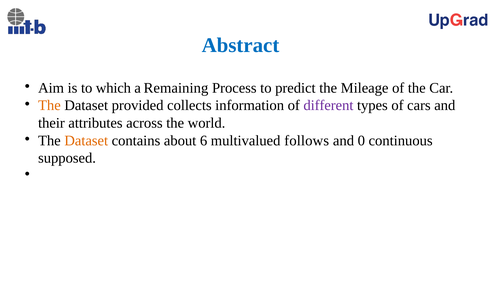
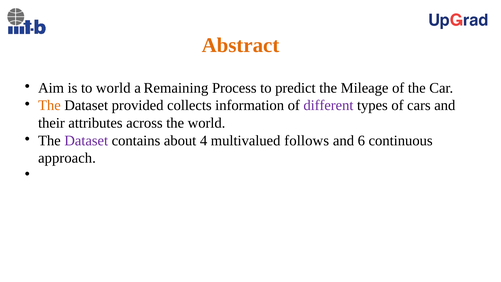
Abstract colour: blue -> orange (241, 45)
to which: which -> world (113, 88)
Dataset colour: orange -> purple (86, 140)
6: 6 -> 4 (204, 140)
0: 0 -> 6 (361, 140)
supposed: supposed -> approach (67, 158)
